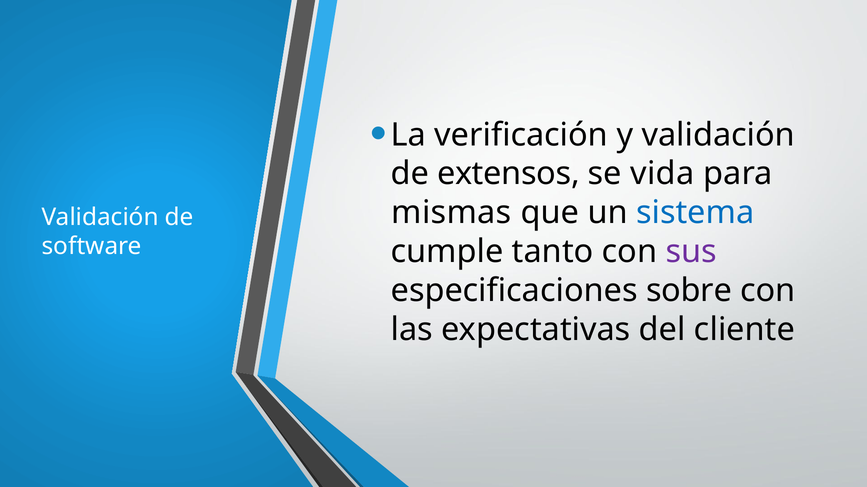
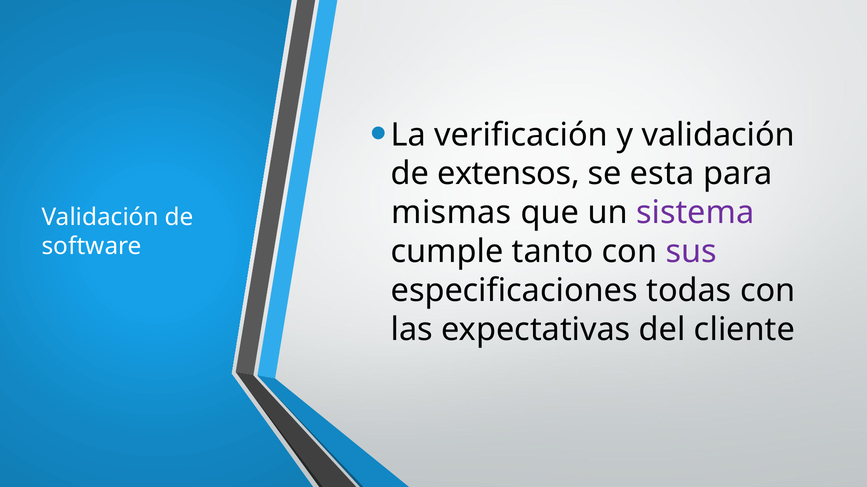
vida: vida -> esta (662, 174)
sistema colour: blue -> purple (695, 213)
sobre: sobre -> todas (689, 291)
